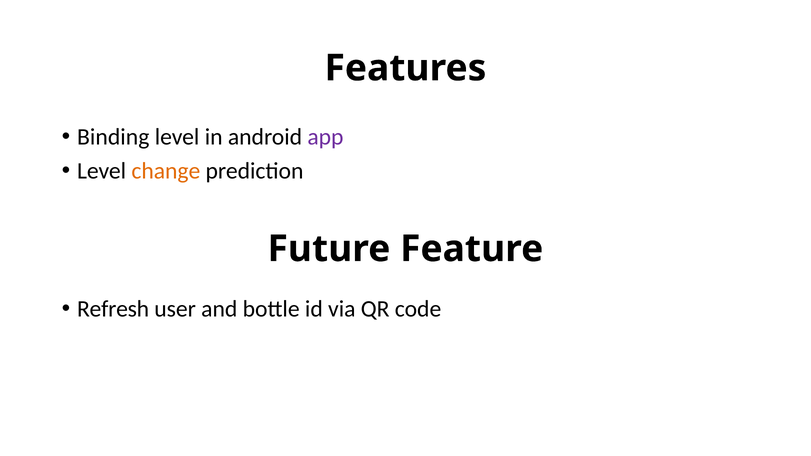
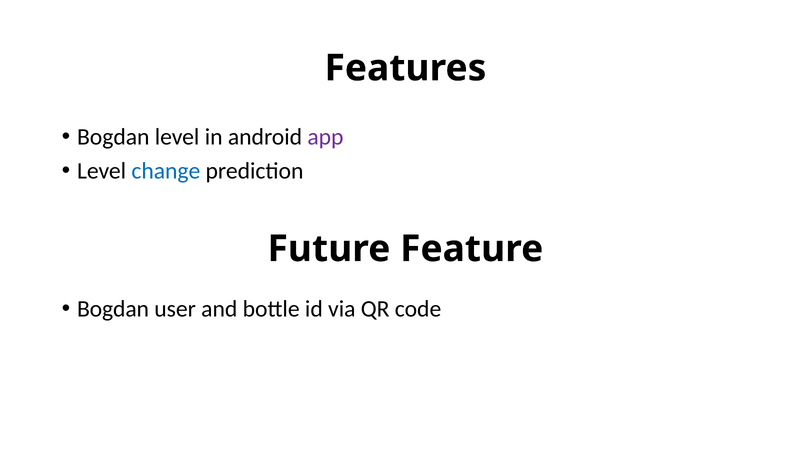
Binding: Binding -> Bogdan (113, 137)
change colour: orange -> blue (166, 171)
Refresh: Refresh -> Bogdan (113, 309)
